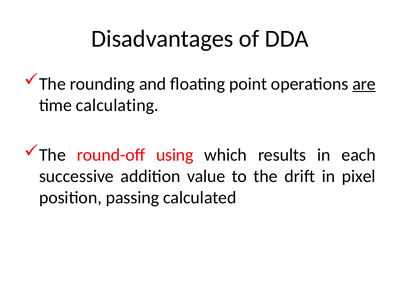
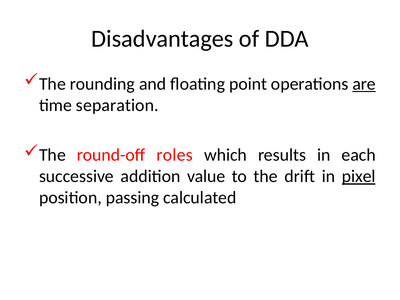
calculating: calculating -> separation (117, 105)
using: using -> roles (175, 155)
pixel underline: none -> present (359, 176)
